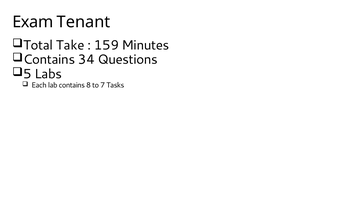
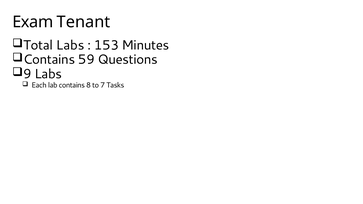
Total Take: Take -> Labs (70, 45)
159: 159 -> 153 (106, 45)
34: 34 -> 59 (86, 60)
5: 5 -> 9 (27, 74)
